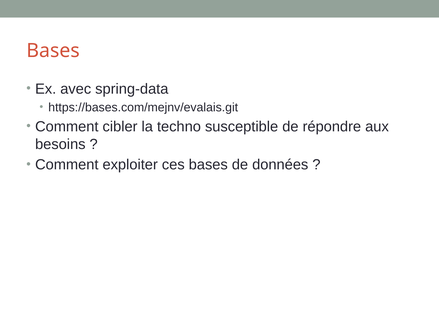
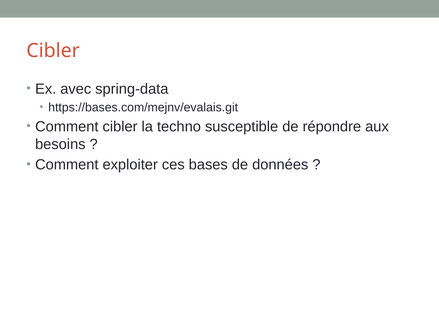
Bases: Bases -> Cibler (53, 51)
